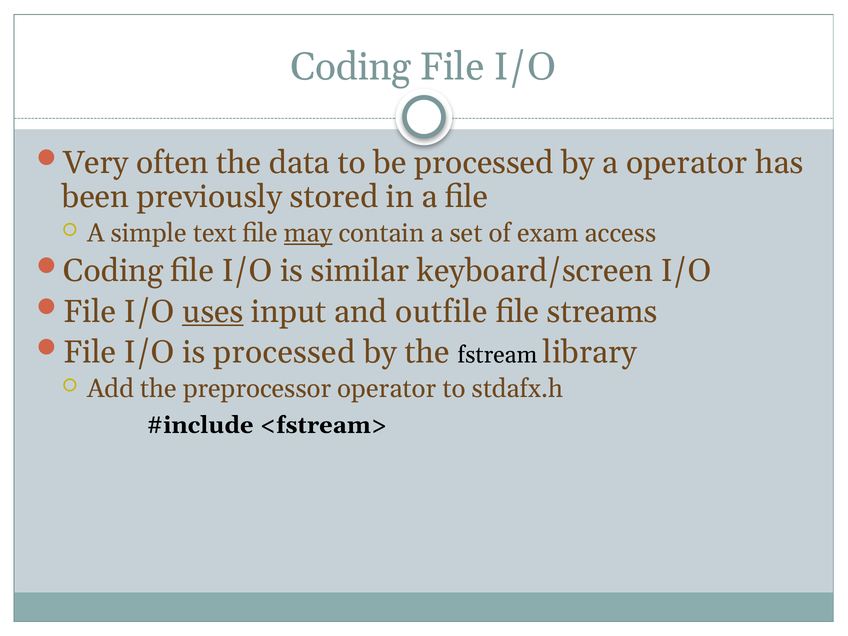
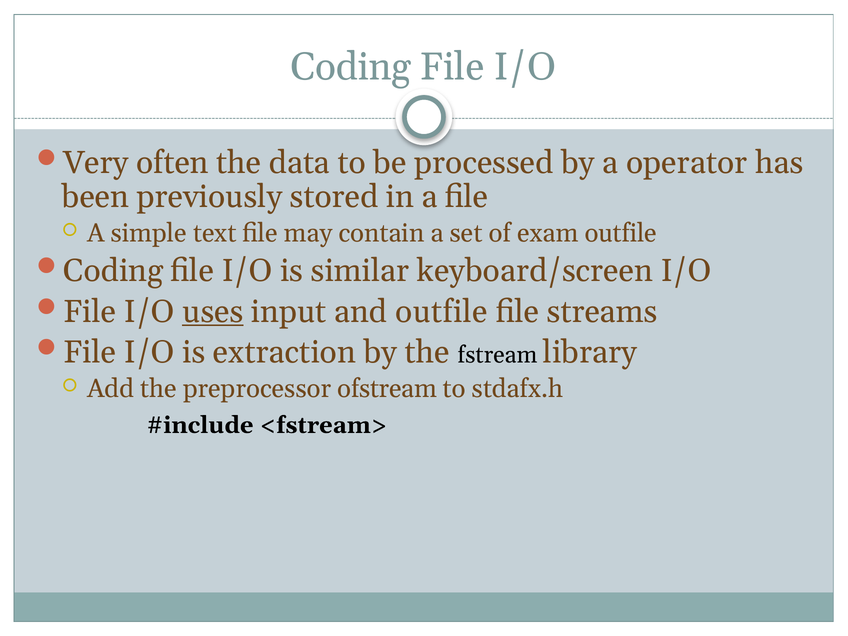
may underline: present -> none (308, 233)
exam access: access -> outfile (621, 233)
is processed: processed -> extraction (284, 352)
preprocessor operator: operator -> ofstream (387, 389)
